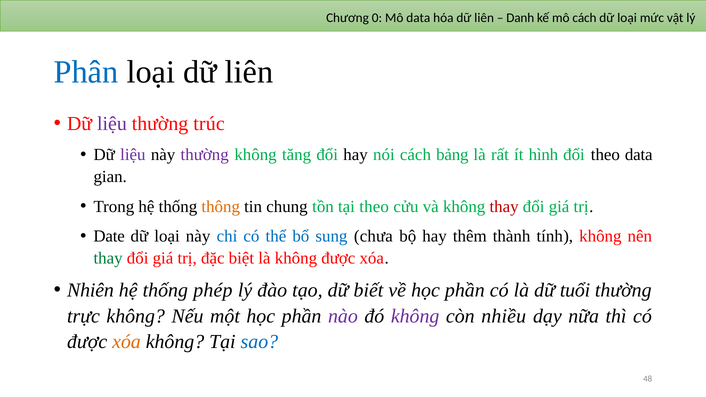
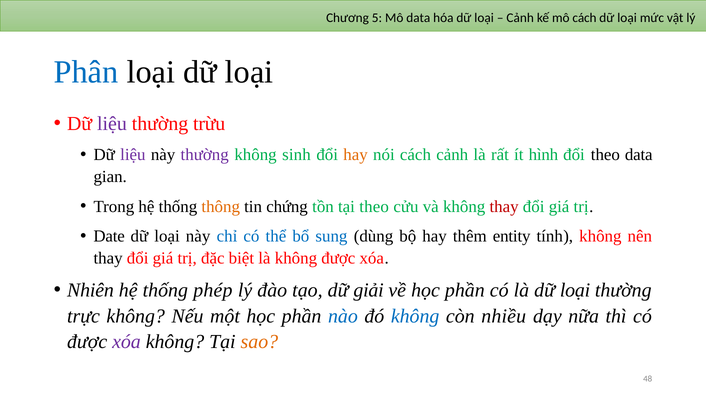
0: 0 -> 5 (377, 18)
hóa dữ liên: liên -> loại (484, 18)
Danh: Danh -> Cảnh (520, 18)
loại dữ liên: liên -> loại (249, 72)
trúc: trúc -> trừu (209, 124)
tăng: tăng -> sinh (296, 155)
hay colour: black -> orange (356, 155)
cách bảng: bảng -> cảnh (452, 155)
chung: chung -> chứng (287, 207)
chưa: chưa -> dùng (374, 236)
thành: thành -> entity (512, 236)
thay colour: green -> black (108, 258)
biết: biết -> giải (369, 290)
là dữ tuổi: tuổi -> loại (575, 290)
nào colour: purple -> blue (343, 316)
không colour: purple -> blue (415, 316)
xóa colour: orange -> purple (126, 342)
sao colour: blue -> orange (259, 342)
